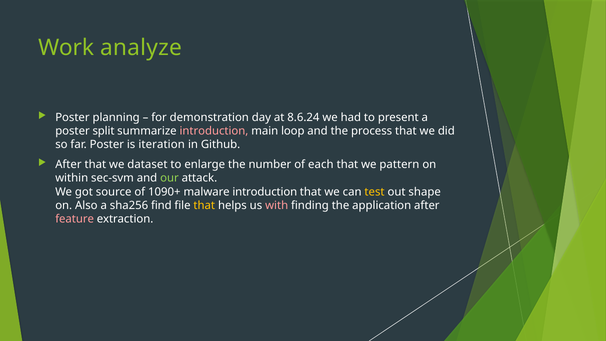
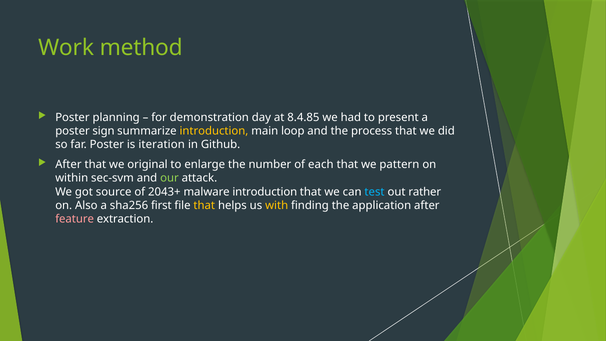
analyze: analyze -> method (141, 48)
8.6.24: 8.6.24 -> 8.4.85 (303, 117)
split: split -> sign (104, 131)
introduction colour: pink -> yellow (214, 131)
dataset: dataset -> original (147, 165)
1090+: 1090+ -> 2043+ (164, 192)
test colour: yellow -> light blue (375, 192)
shape: shape -> rather (425, 192)
find: find -> first (161, 205)
with colour: pink -> yellow (277, 205)
